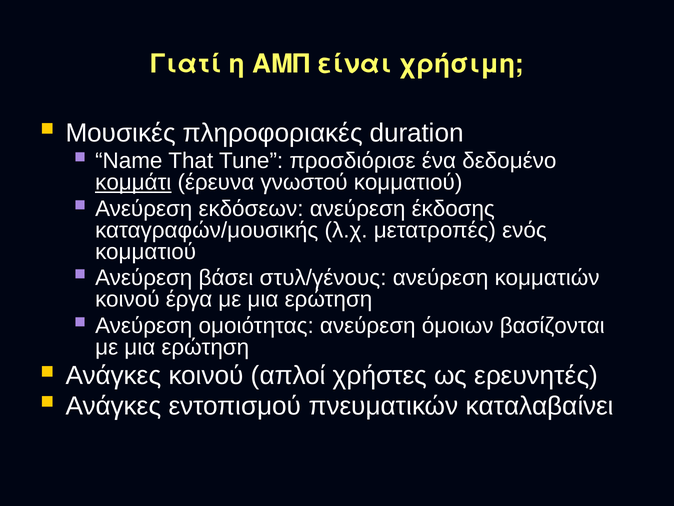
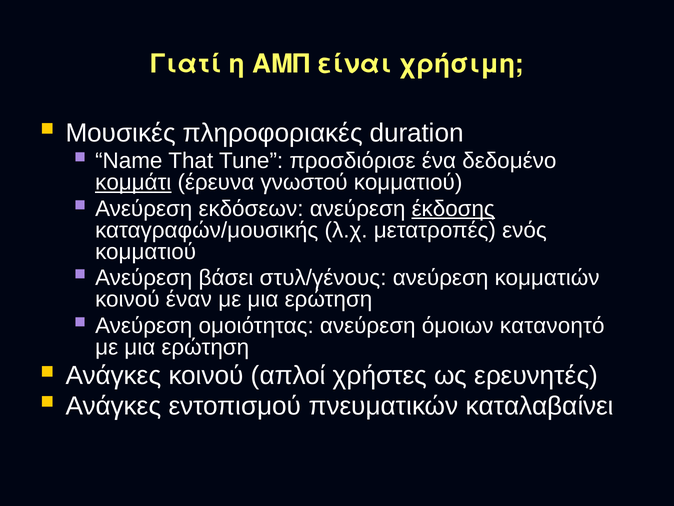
έκδοσης underline: none -> present (453, 208)
έργα: έργα -> έναν (189, 299)
βασίζονται: βασίζονται -> κατανοητό (552, 325)
